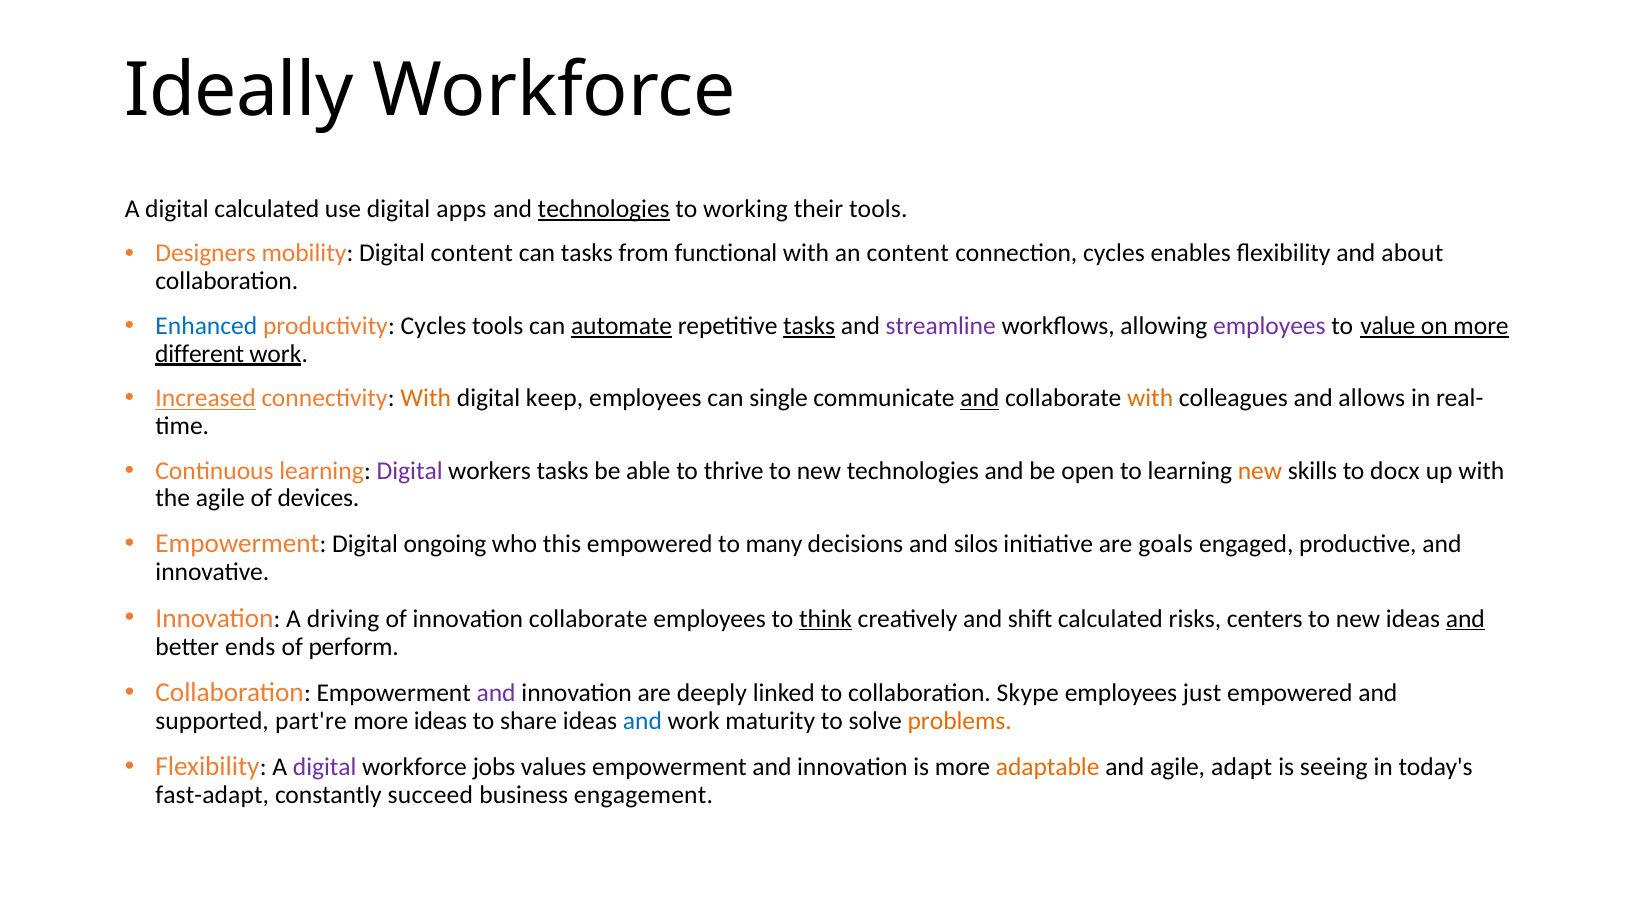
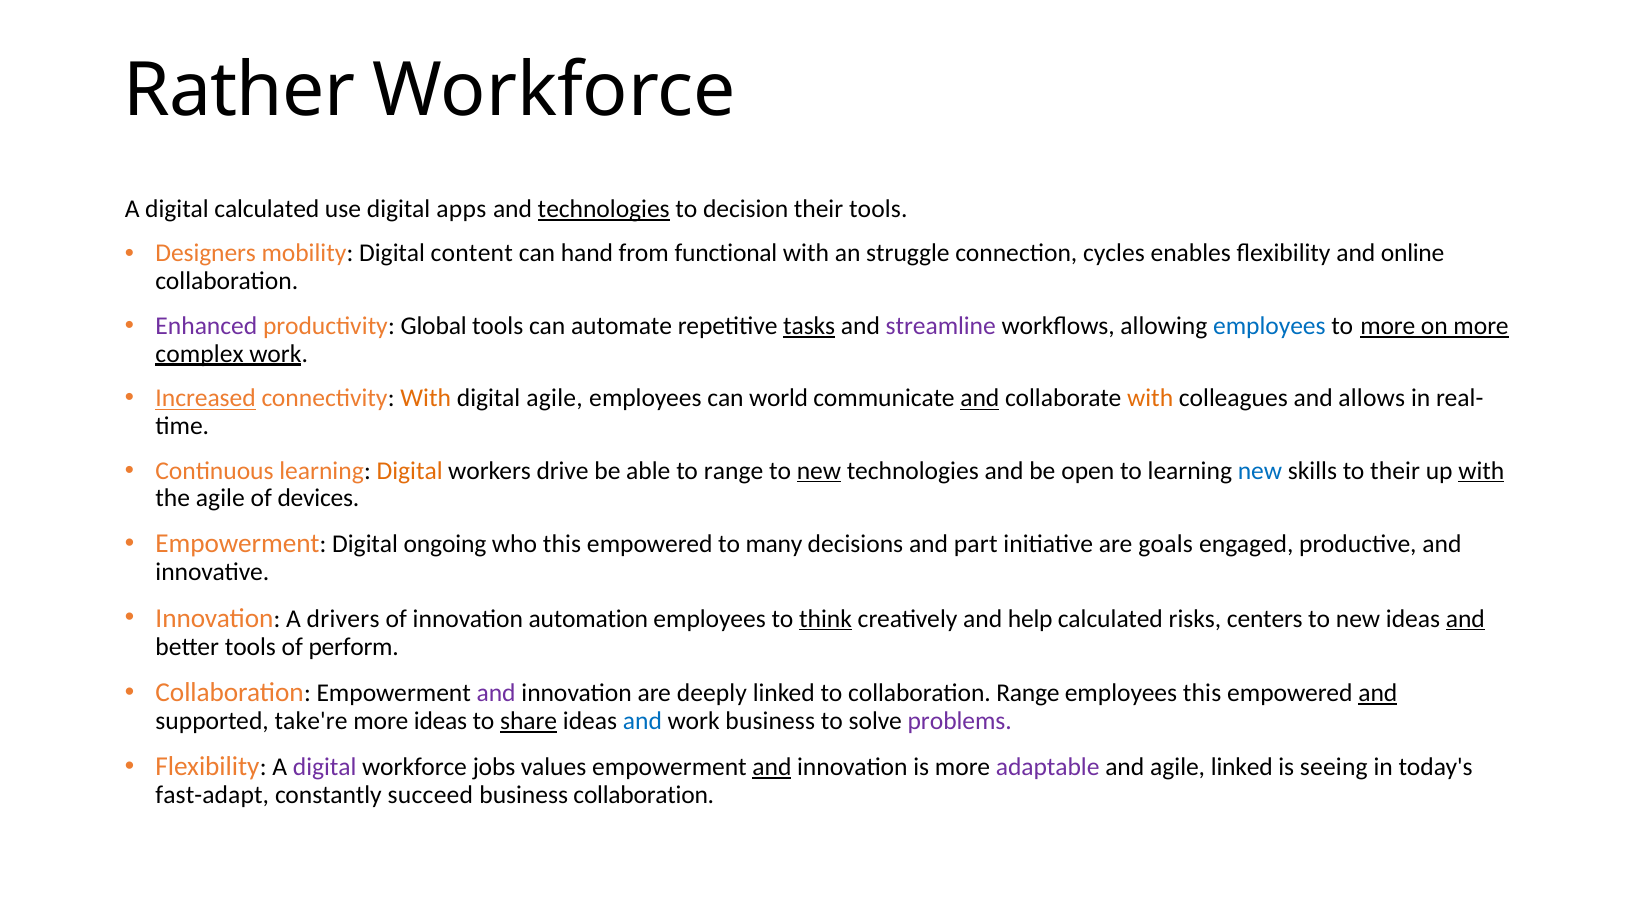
Ideally: Ideally -> Rather (239, 91)
working: working -> decision (746, 209)
can tasks: tasks -> hand (587, 253)
an content: content -> struggle (908, 253)
about: about -> online (1413, 253)
Enhanced colour: blue -> purple (206, 326)
productivity Cycles: Cycles -> Global (434, 326)
automate underline: present -> none (622, 326)
employees colour: purple -> blue (1269, 326)
to value: value -> more (1388, 326)
different: different -> complex (200, 354)
digital keep: keep -> agile (555, 398)
single: single -> world (779, 398)
Digital colour: purple -> orange (410, 471)
workers tasks: tasks -> drive (563, 471)
to thrive: thrive -> range (734, 471)
new underline: none -> present (819, 471)
new colour: orange -> blue (1260, 471)
to docx: docx -> their (1395, 471)
with underline: none -> present (1481, 471)
silos: silos -> part (976, 544)
driving: driving -> drivers (343, 619)
innovation collaborate: collaborate -> automation (588, 619)
shift: shift -> help (1030, 619)
better ends: ends -> tools (250, 647)
collaboration Skype: Skype -> Range (1028, 693)
employees just: just -> this (1202, 693)
and underline: none -> present (1378, 693)
part're: part're -> take're (311, 721)
share underline: none -> present (529, 721)
work maturity: maturity -> business (770, 721)
problems colour: orange -> purple (960, 721)
and underline: none -> present (772, 767)
adaptable colour: orange -> purple (1048, 767)
agile adapt: adapt -> linked (1242, 767)
business engagement: engagement -> collaboration (644, 795)
